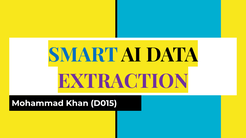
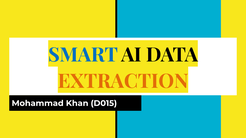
EXTRACTION colour: purple -> orange (123, 82)
